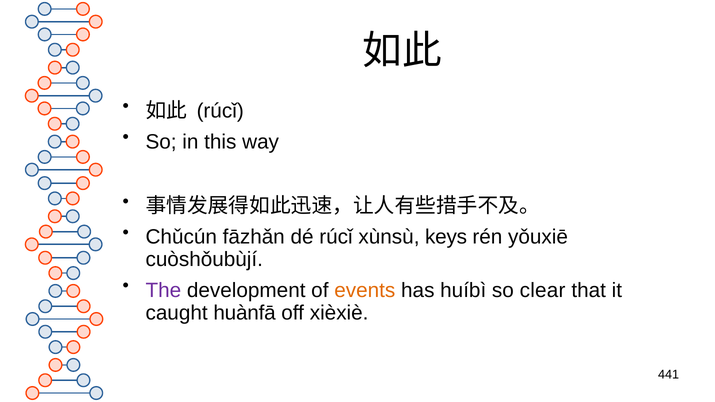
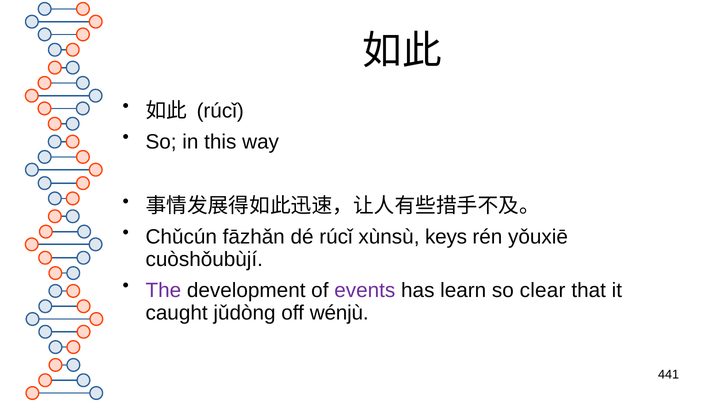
events colour: orange -> purple (365, 290)
huíbì: huíbì -> learn (463, 290)
huànfā: huànfā -> jǔdòng (244, 313)
xièxiè: xièxiè -> wénjù (339, 313)
